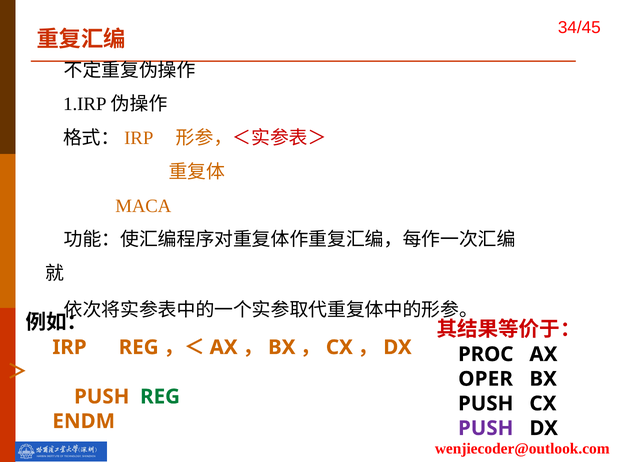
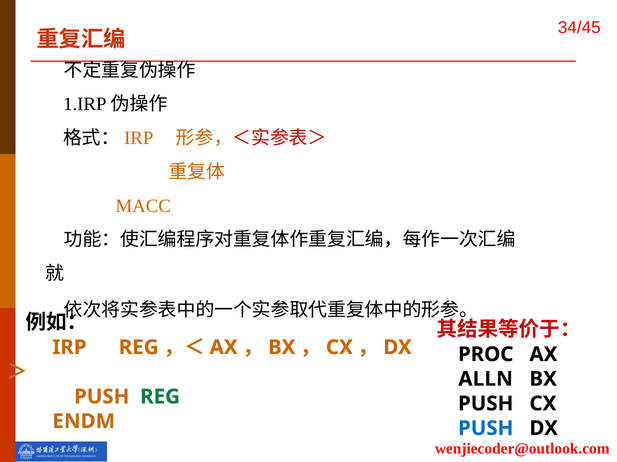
MACA: MACA -> MACC (143, 206)
OPER: OPER -> ALLN (486, 380)
PUSH colour: purple -> blue (486, 429)
